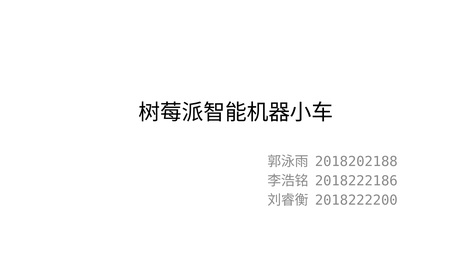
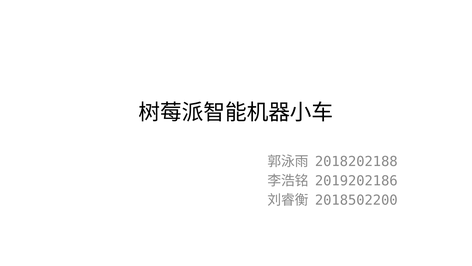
2018222186: 2018222186 -> 2019202186 (356, 181)
2018222200: 2018222200 -> 2018502200 (356, 200)
